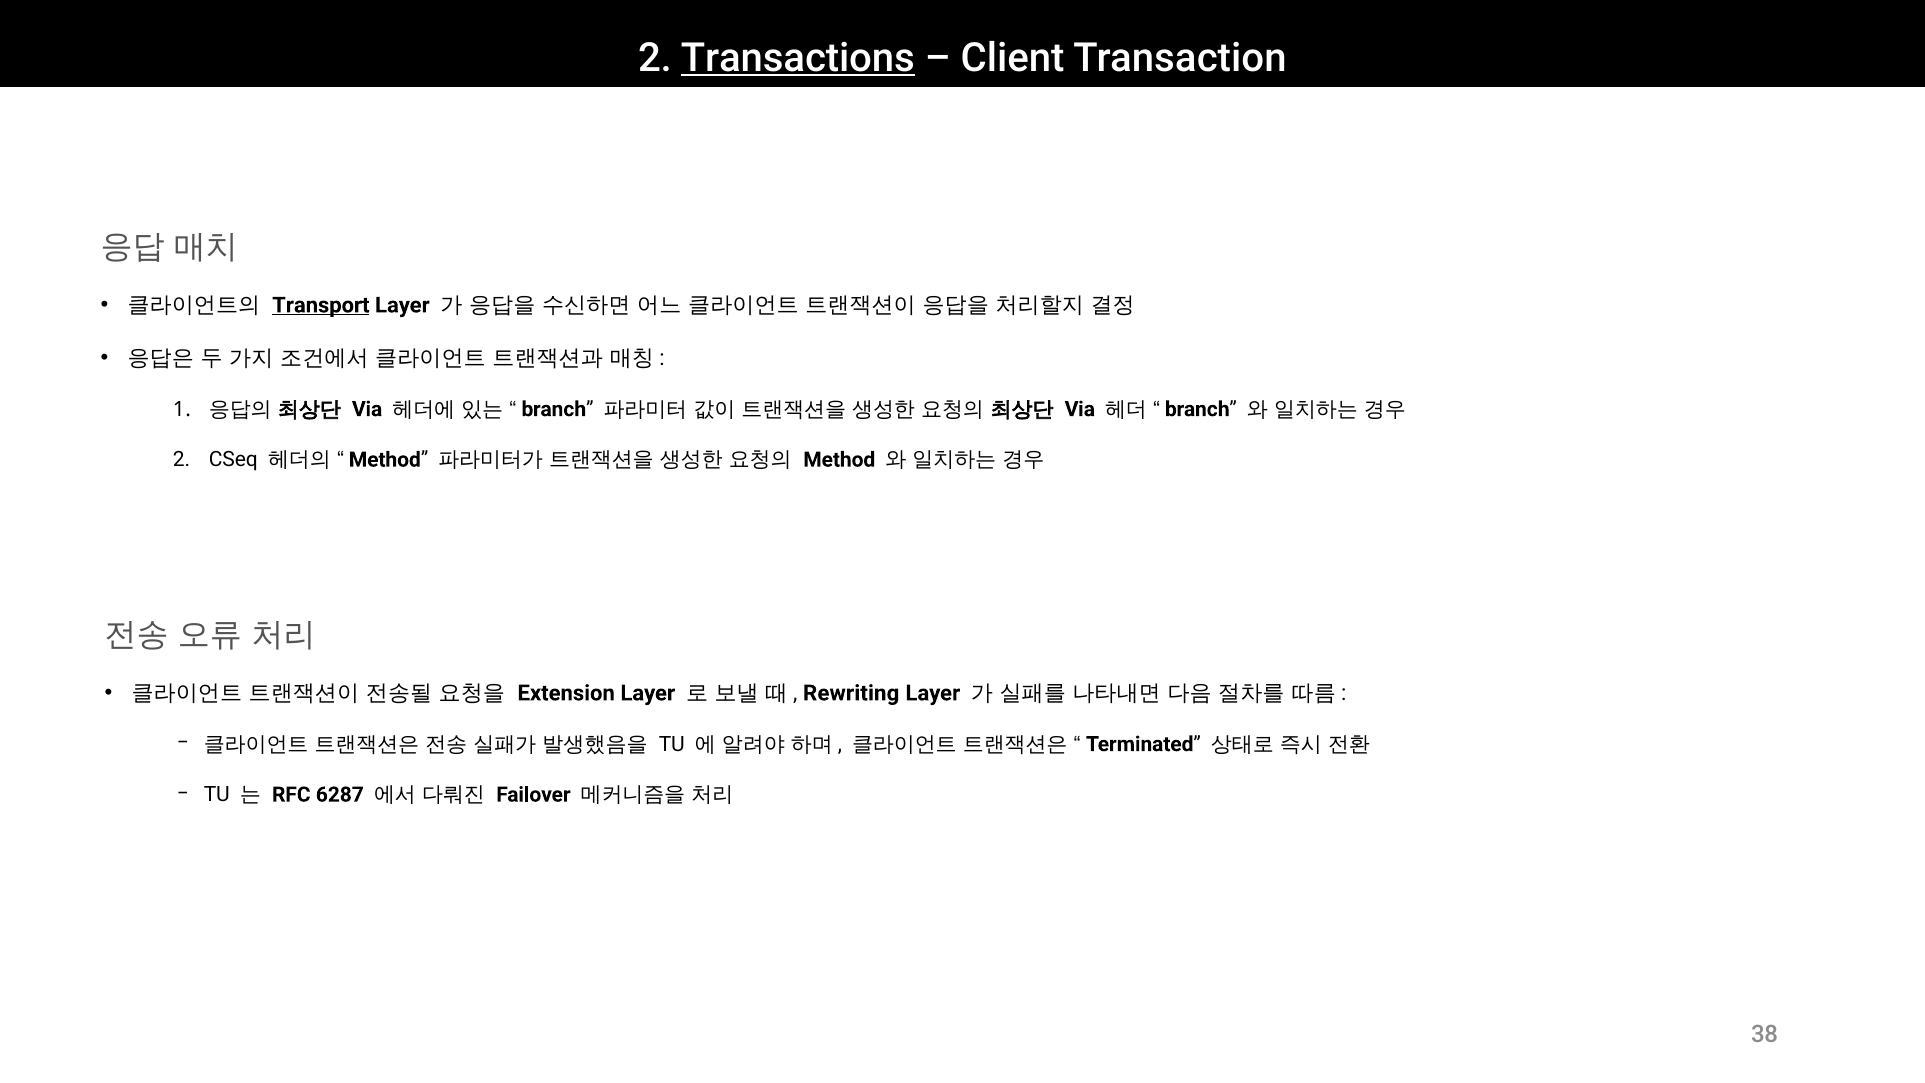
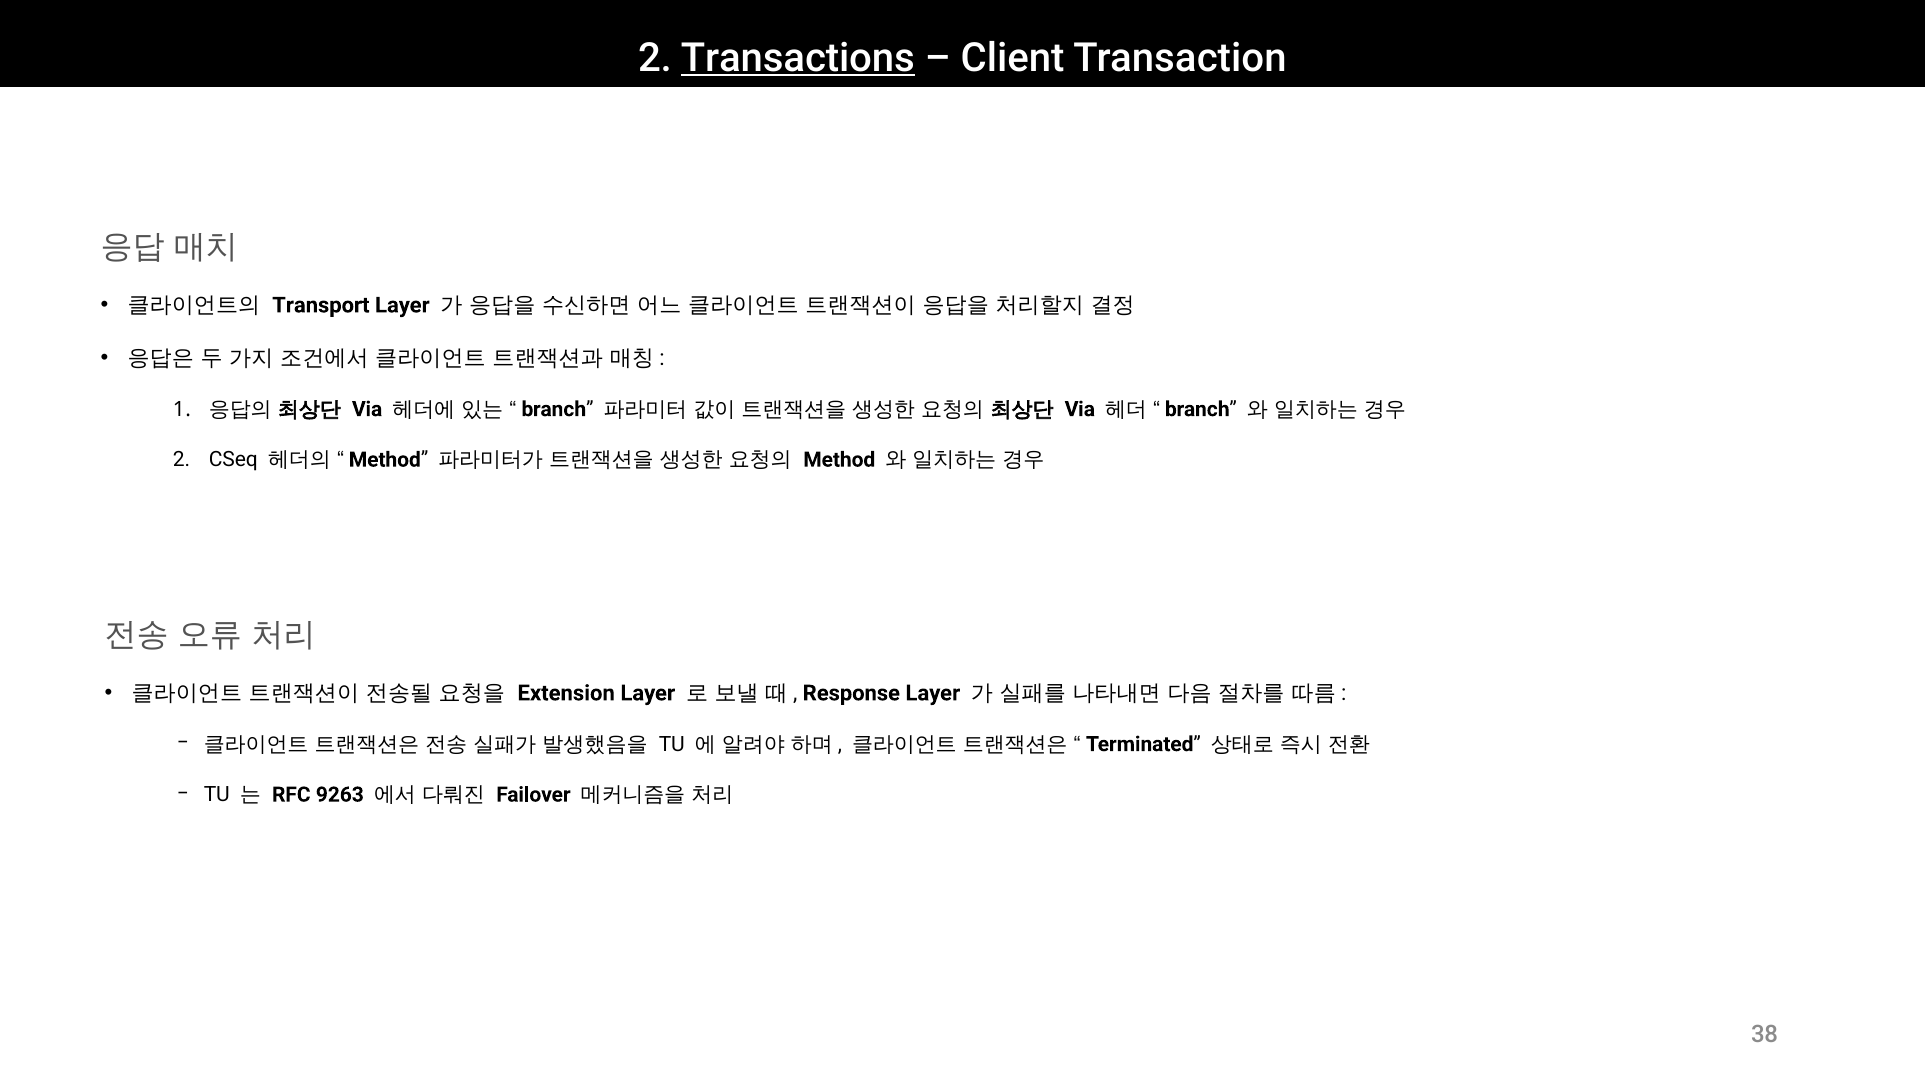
Transport underline: present -> none (321, 305)
Rewriting: Rewriting -> Response (851, 693)
6287: 6287 -> 9263 (340, 795)
